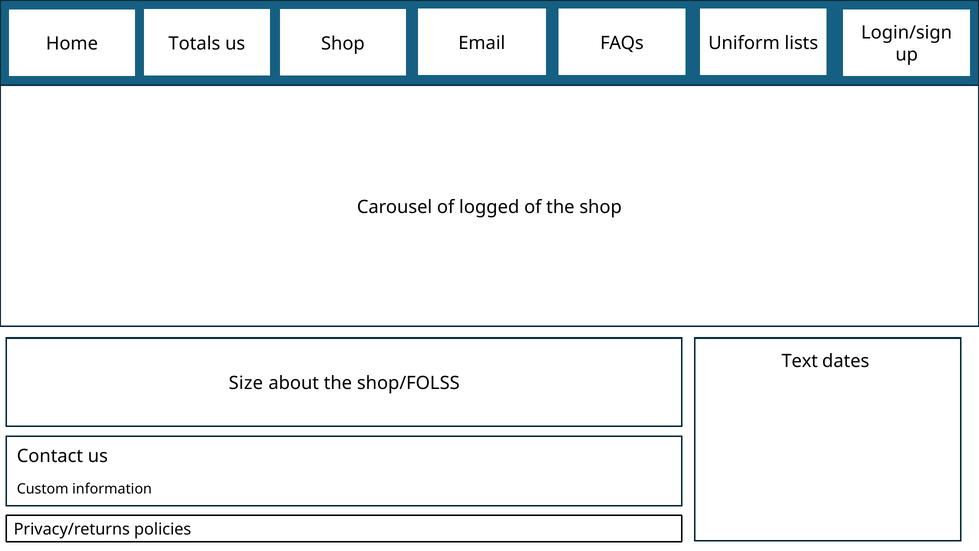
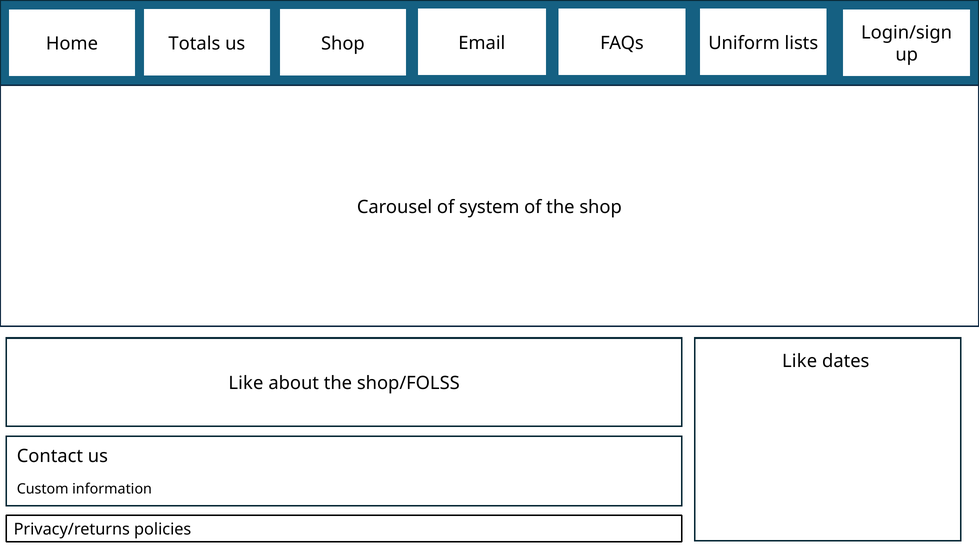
logged: logged -> system (489, 207)
Text: Text -> Like (800, 361)
Size: Size -> Like (246, 383)
